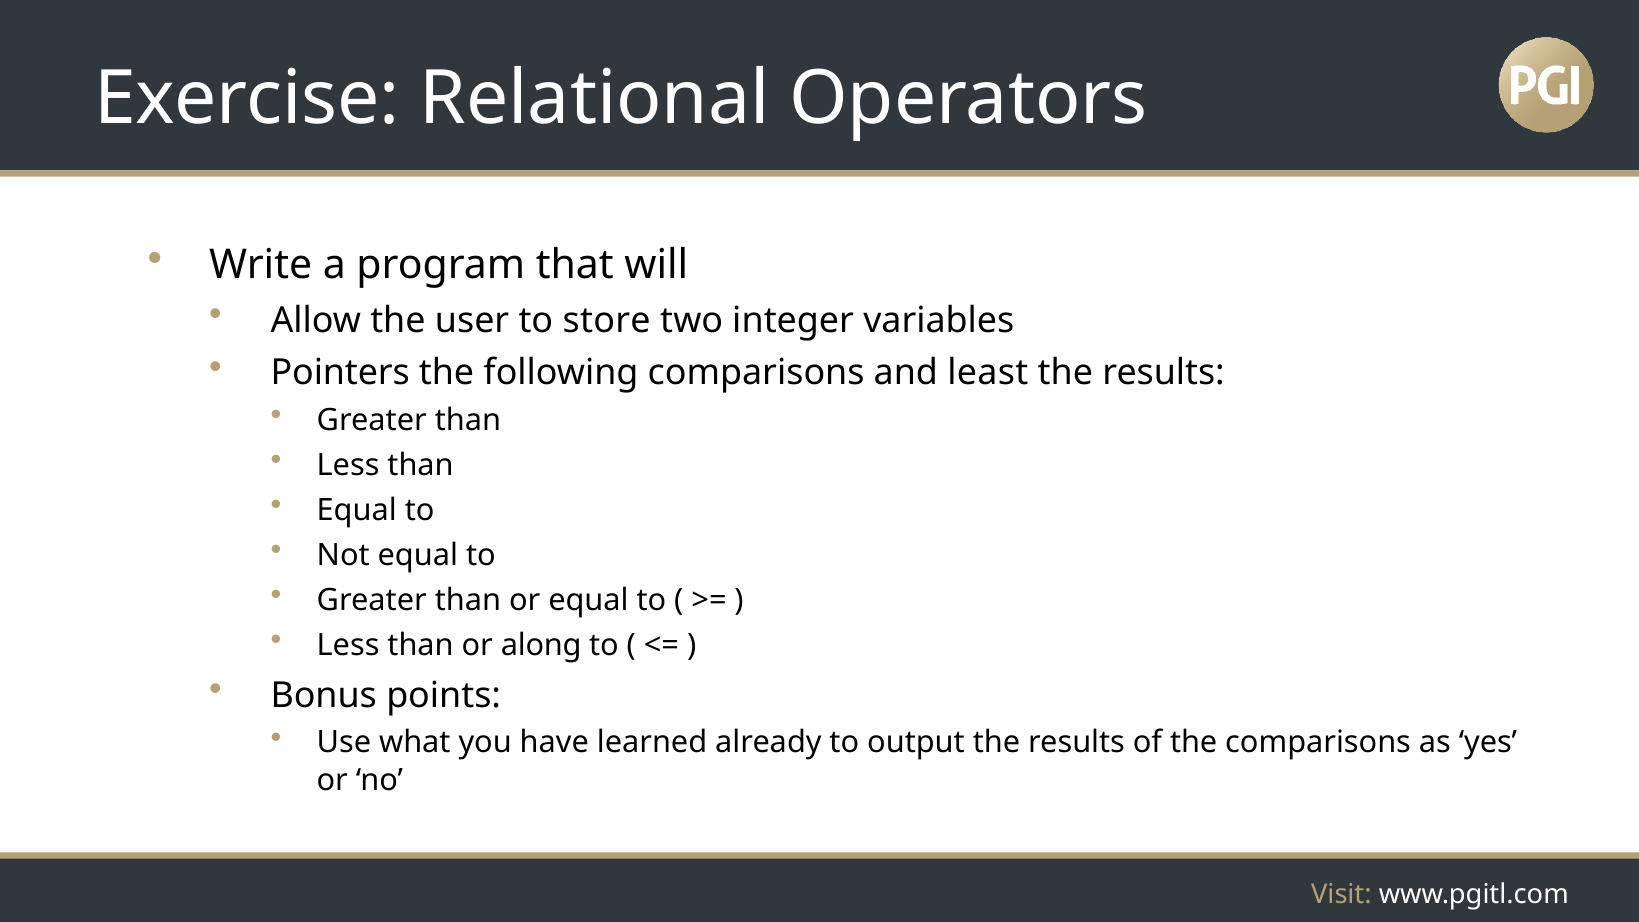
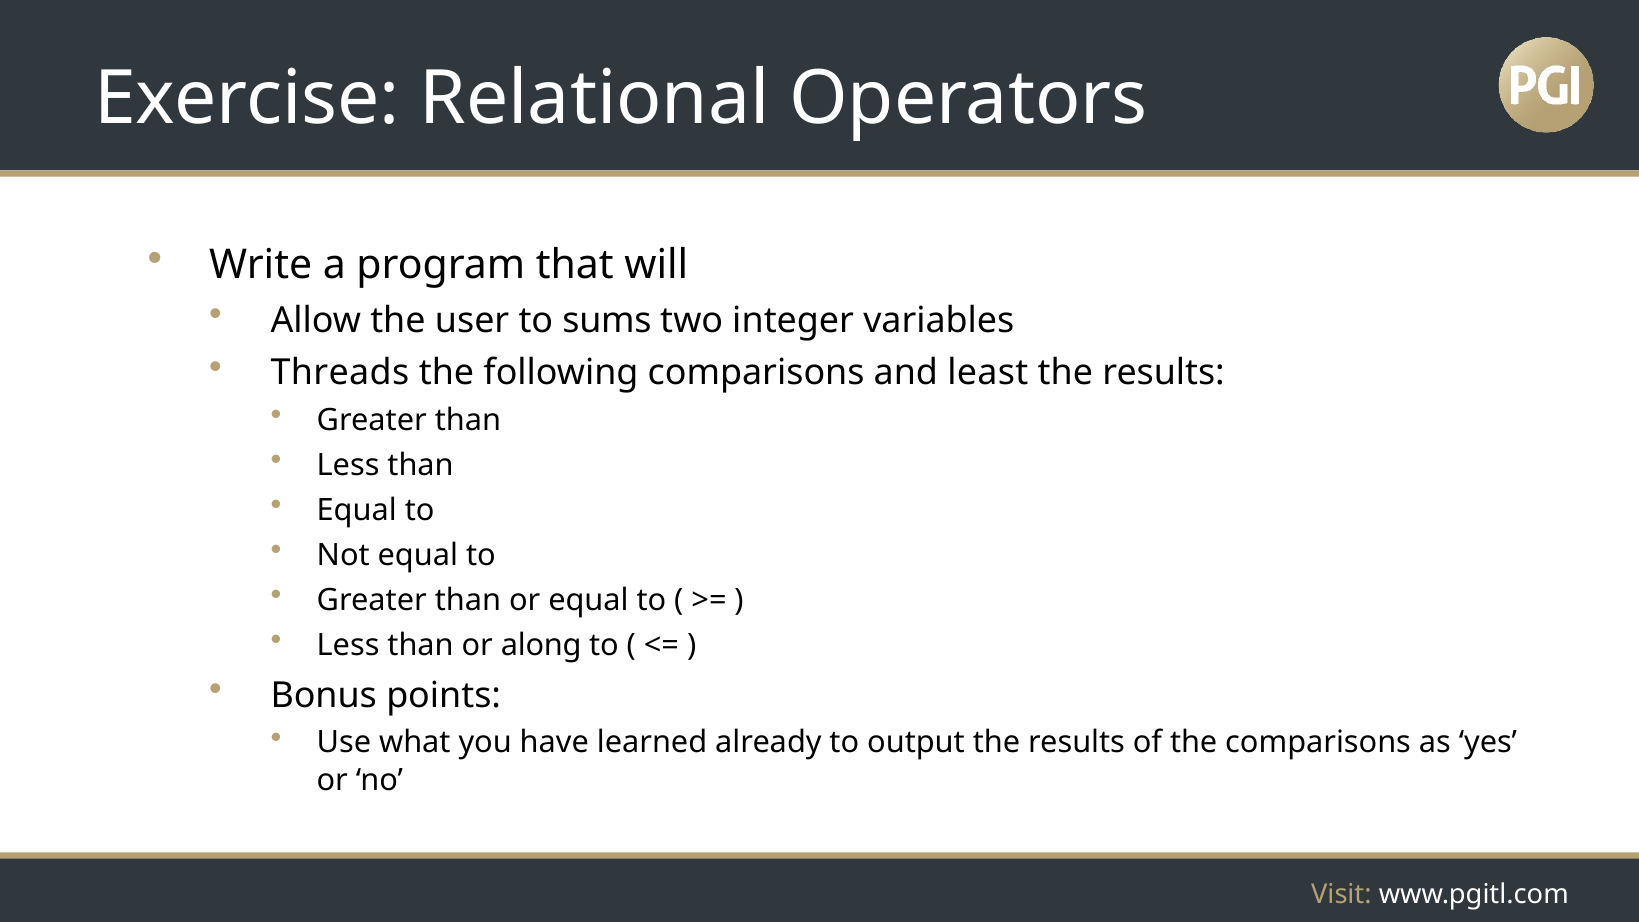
store: store -> sums (607, 320)
Pointers: Pointers -> Threads (340, 373)
